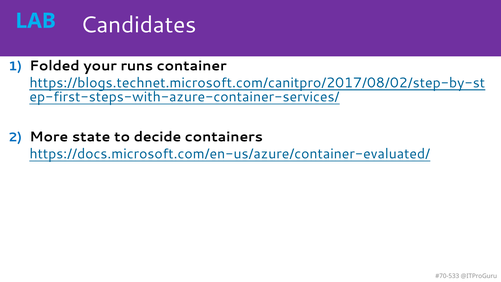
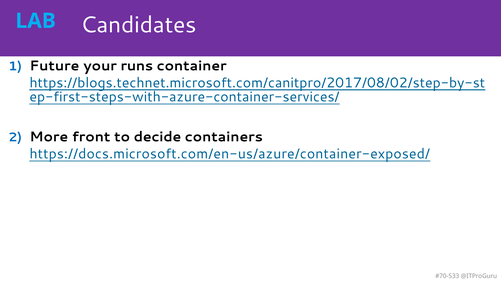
Folded: Folded -> Future (54, 66)
state: state -> front (91, 137)
https://docs.microsoft.com/en-us/azure/container-evaluated/: https://docs.microsoft.com/en-us/azure/container-evaluated/ -> https://docs.microsoft.com/en-us/azure/container-exposed/ (230, 154)
